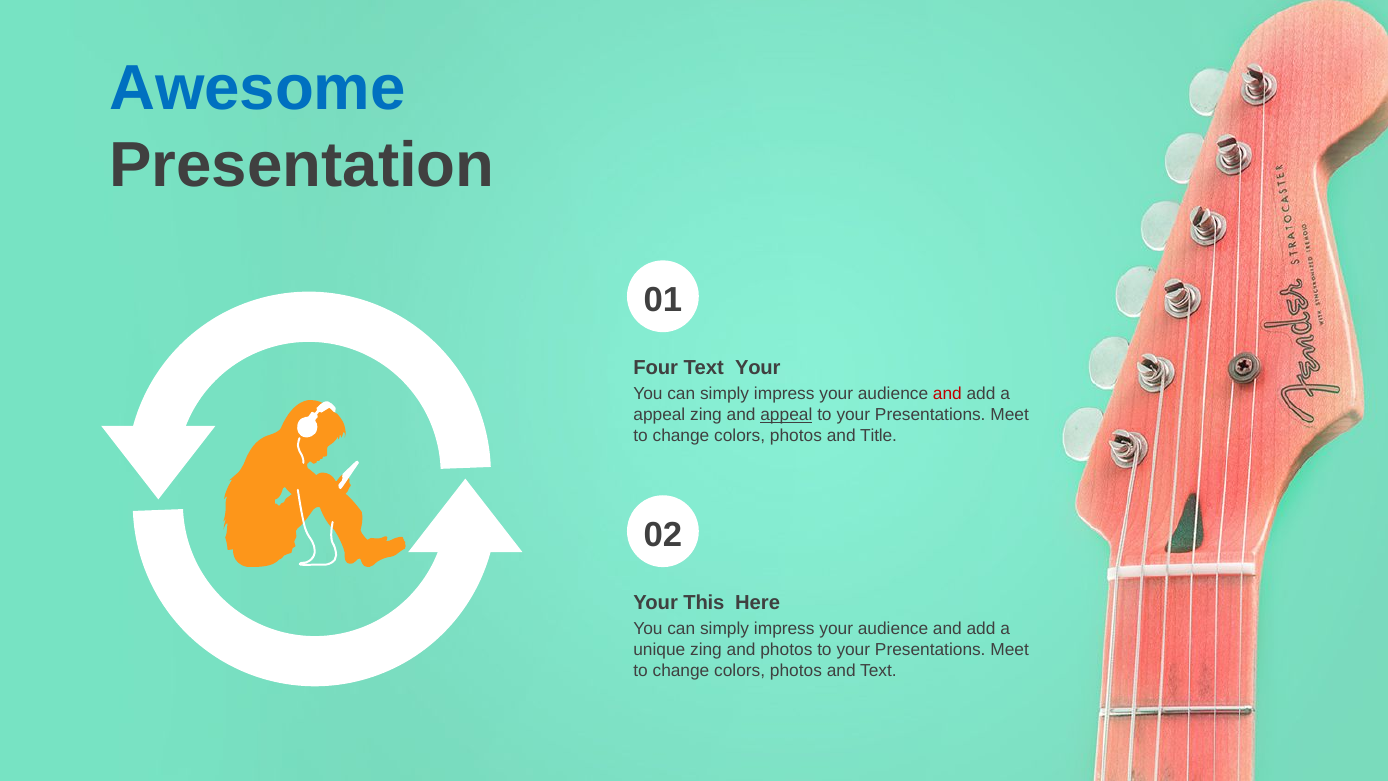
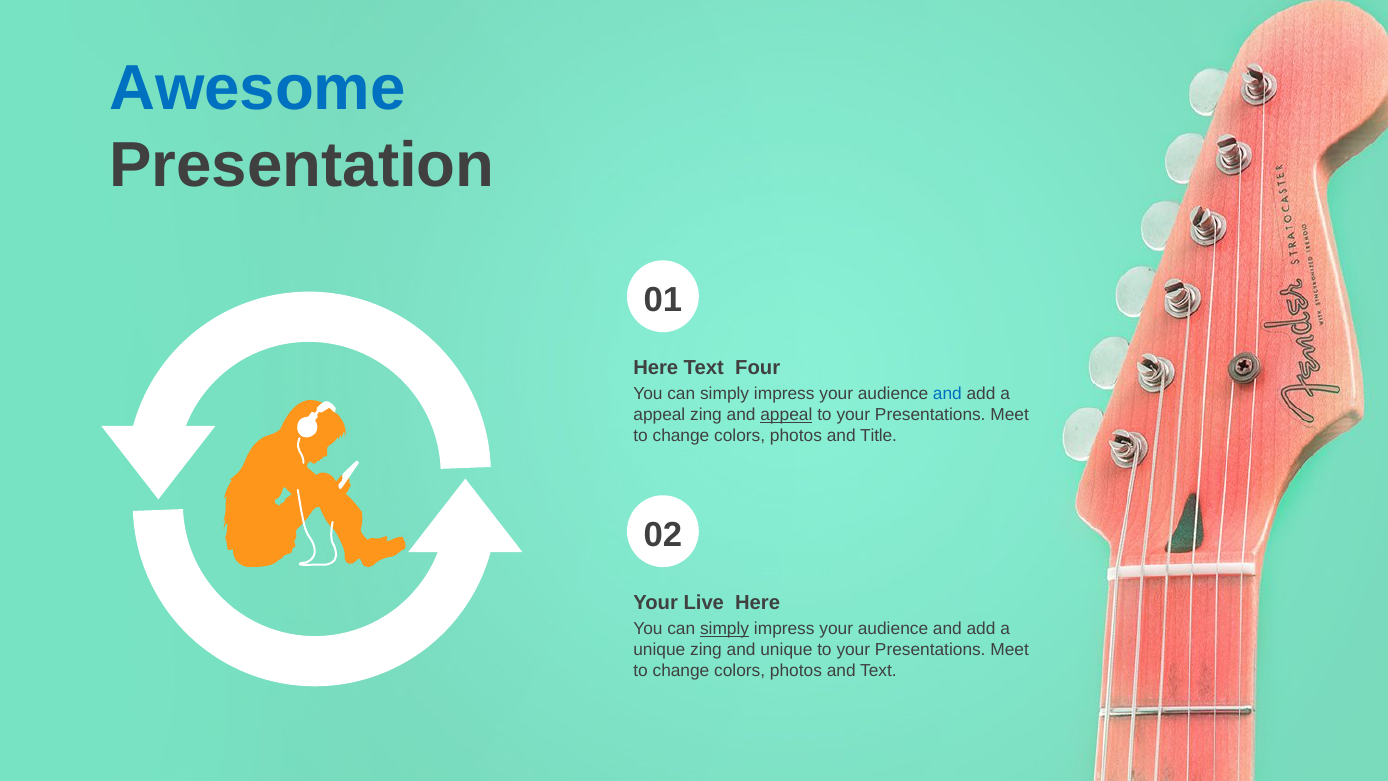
Four: Four -> Here (656, 367)
Text Your: Your -> Four (758, 367)
and colour: red -> blue (947, 394)
This: This -> Live (704, 602)
simply underline: none -> present (725, 629)
and photos: photos -> unique (786, 649)
